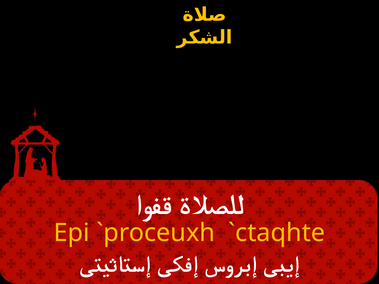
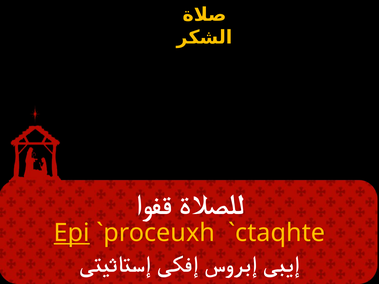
Epi underline: none -> present (72, 233)
